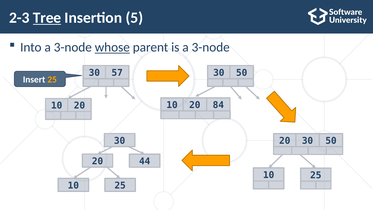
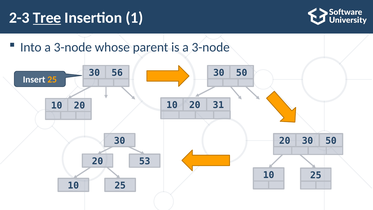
5: 5 -> 1 (134, 18)
whose underline: present -> none (112, 47)
57: 57 -> 56 (117, 73)
84: 84 -> 31 (218, 105)
44: 44 -> 53 (145, 161)
